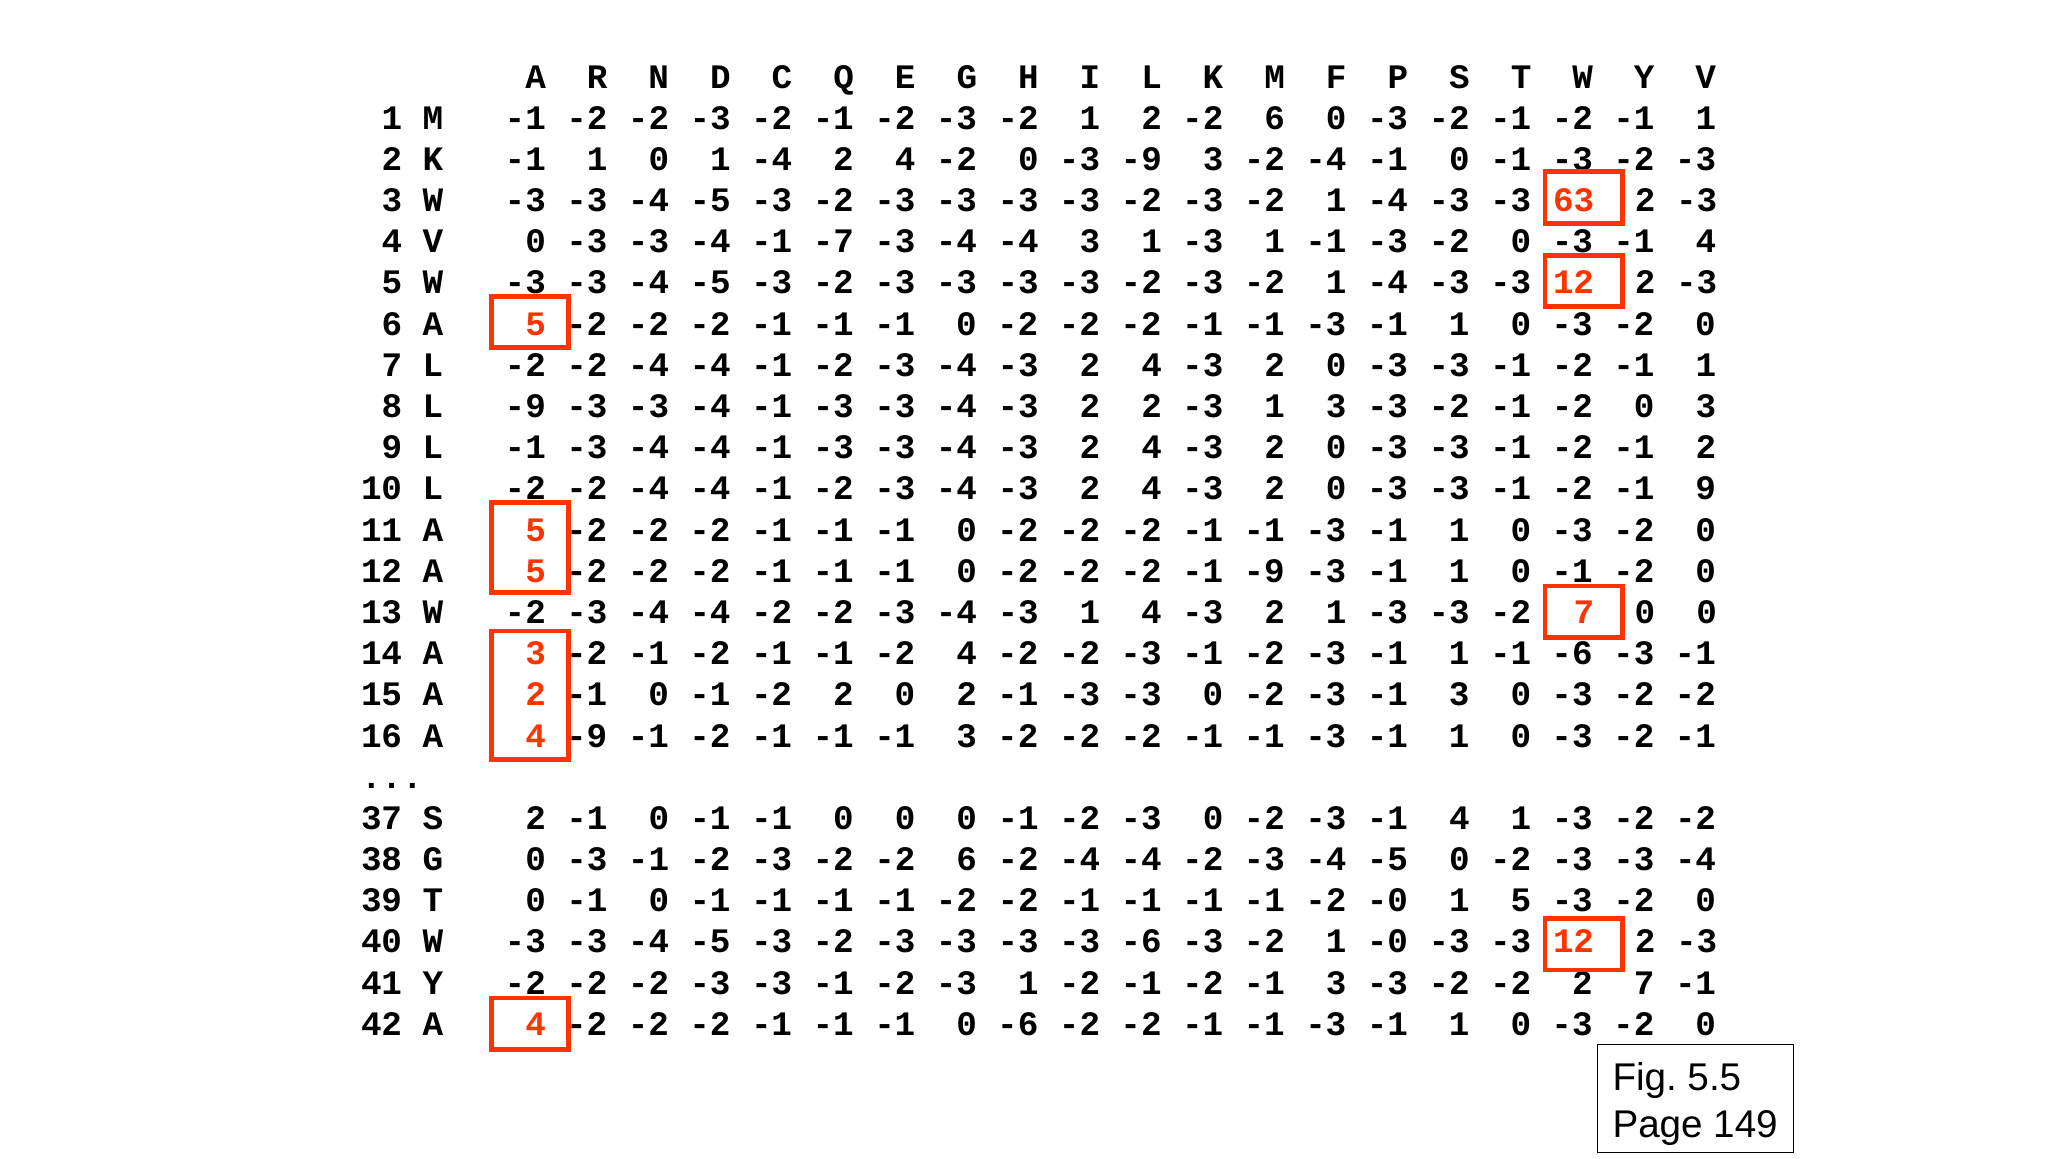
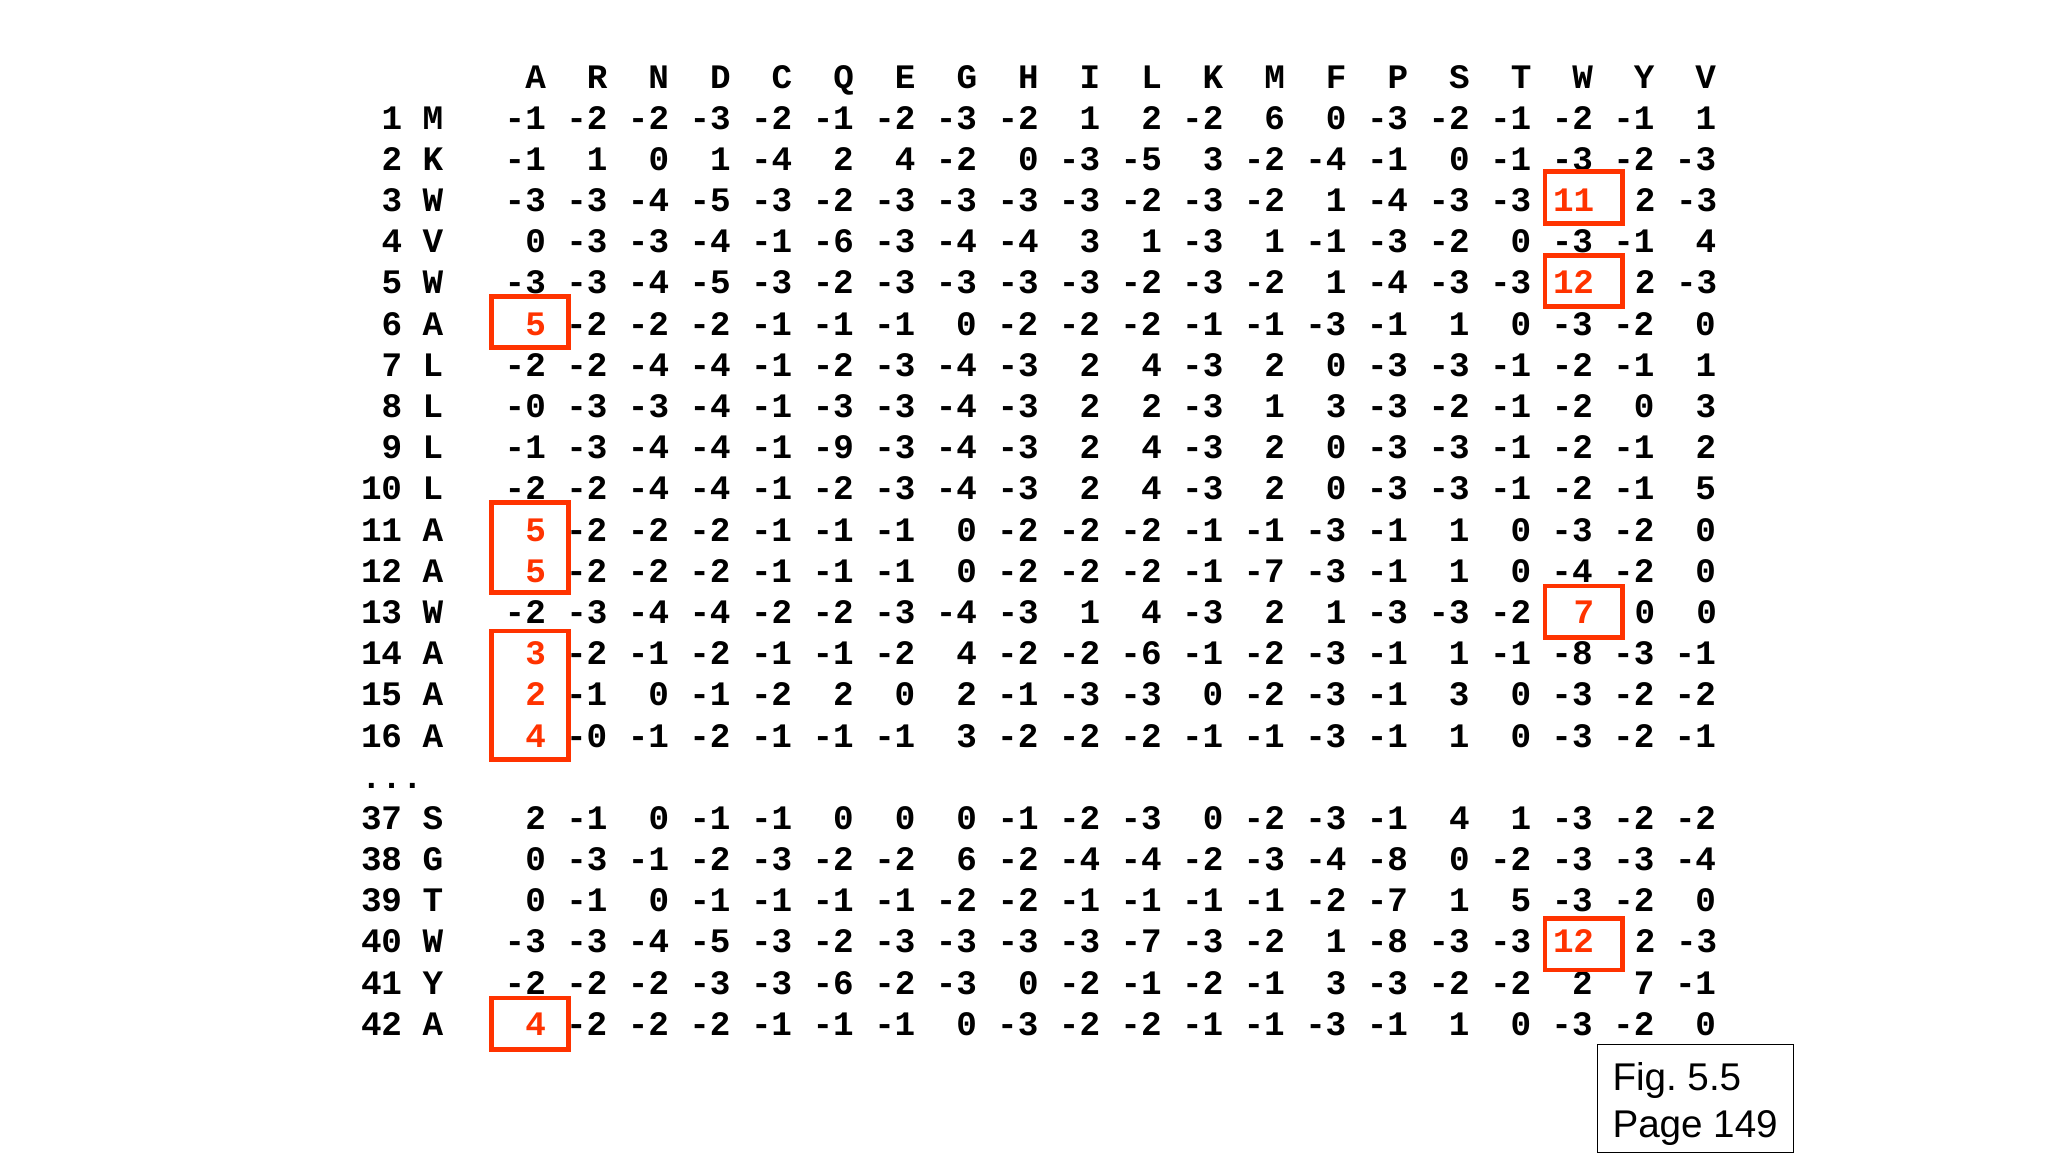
-3 -9: -9 -> -5 (1141, 159)
-3 63: 63 -> 11 (1574, 200)
-1 -7: -7 -> -6 (833, 241)
L -9: -9 -> -0 (525, 406)
-4 -4 -1 -3: -3 -> -9 (833, 447)
-1 9: 9 -> 5 (1706, 488)
-1 -9: -9 -> -7 (1264, 571)
1 0 -1: -1 -> -4 (1572, 571)
4 -2 -2 -3: -3 -> -6 (1141, 653)
-1 -6: -6 -> -8 (1572, 653)
4 -9: -9 -> -0 (587, 736)
-2 -3 -4 -5: -5 -> -8 (1387, 859)
-2 -0: -0 -> -7 (1387, 900)
-3 -6: -6 -> -7 (1141, 941)
1 -0: -0 -> -8 (1387, 941)
-2 -3 -3 -1: -1 -> -6 (833, 983)
1: 1 -> 0 (1028, 983)
-1 0 -6: -6 -> -3 (1018, 1024)
